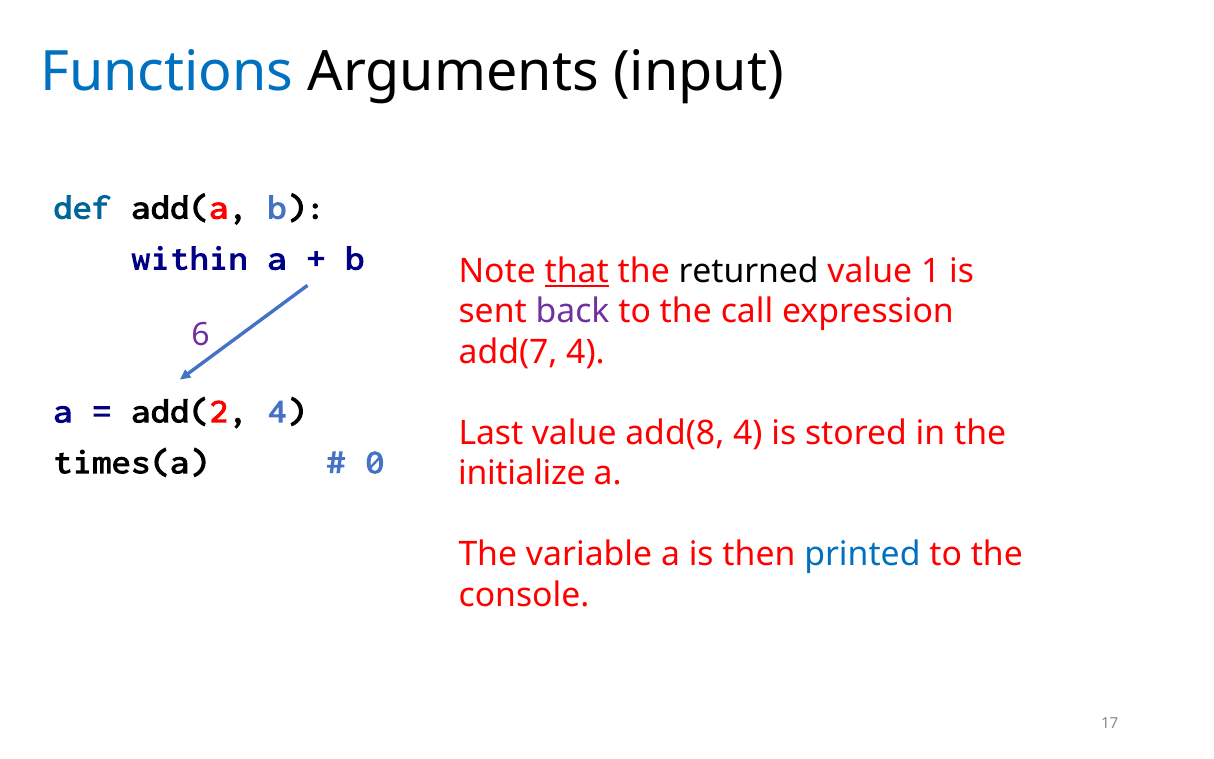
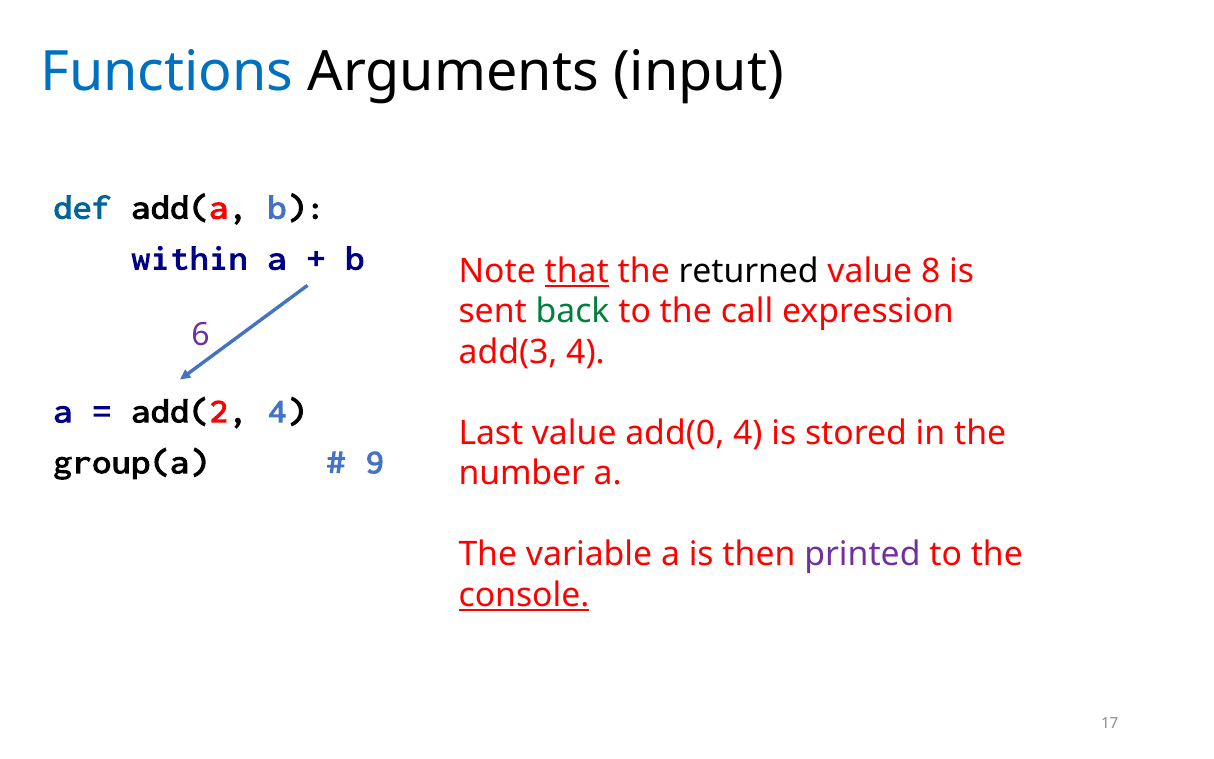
1: 1 -> 8 (931, 271)
back colour: purple -> green (573, 312)
add(7: add(7 -> add(3 (508, 352)
add(8: add(8 -> add(0 (675, 433)
times(a: times(a -> group(a (131, 462)
0: 0 -> 9 (375, 462)
initialize: initialize -> number (522, 474)
printed colour: blue -> purple (862, 554)
console underline: none -> present (524, 595)
